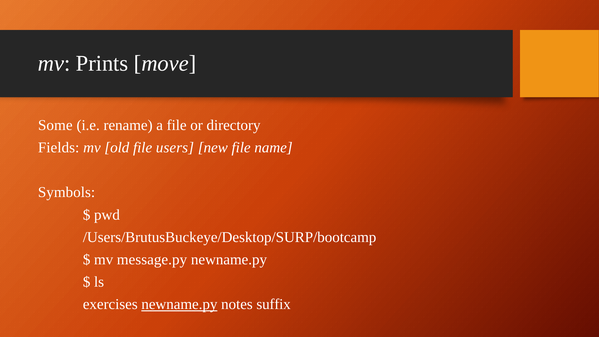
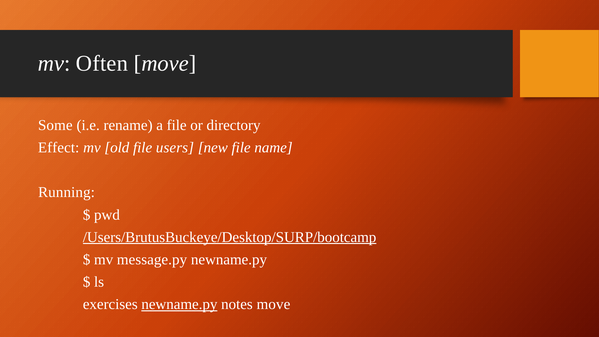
Prints: Prints -> Often (102, 63)
Fields: Fields -> Effect (59, 147)
Symbols: Symbols -> Running (66, 192)
/Users/BrutusBuckeye/Desktop/SURP/bootcamp underline: none -> present (230, 237)
notes suffix: suffix -> move (273, 304)
